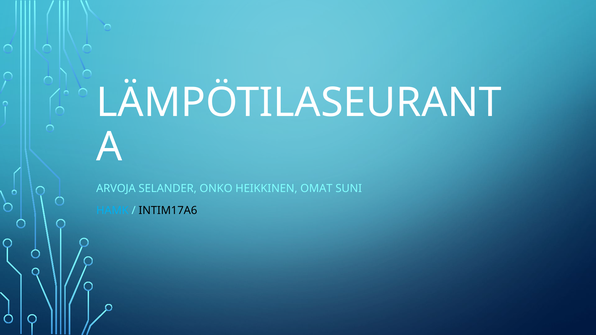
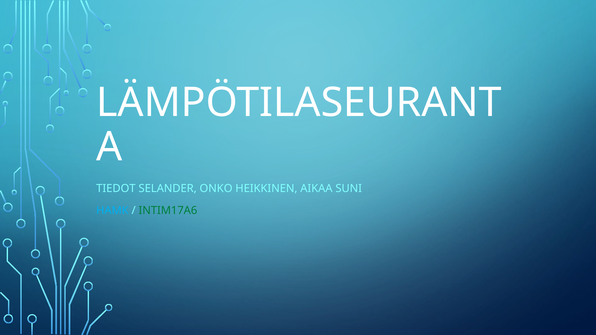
ARVOJA: ARVOJA -> TIEDOT (116, 188)
OMAT: OMAT -> AIKAA (316, 188)
INTIM17A6 colour: black -> green (168, 211)
